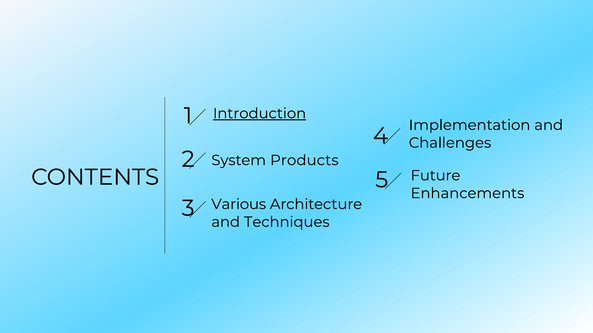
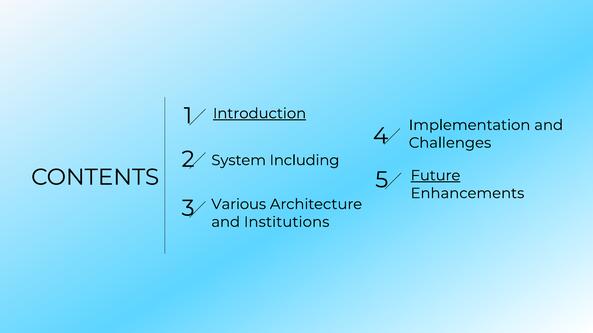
Products: Products -> Including (305, 161)
Future underline: none -> present (435, 176)
Techniques: Techniques -> Institutions (287, 222)
